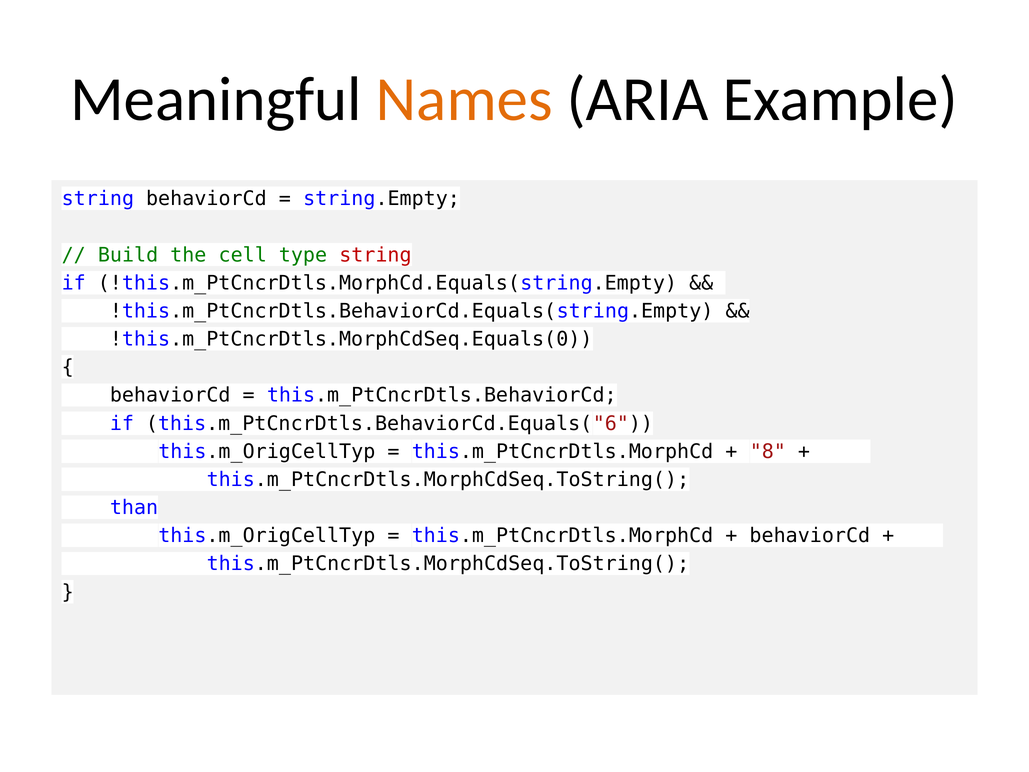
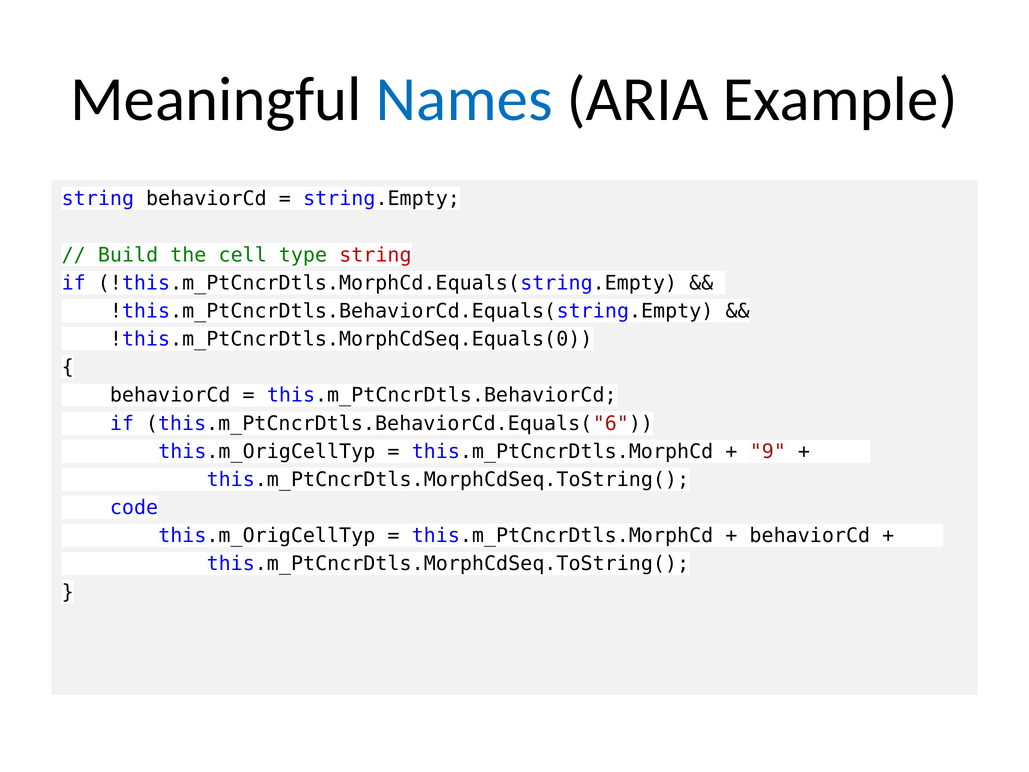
Names colour: orange -> blue (464, 100)
8: 8 -> 9 (768, 451)
than: than -> code (134, 507)
